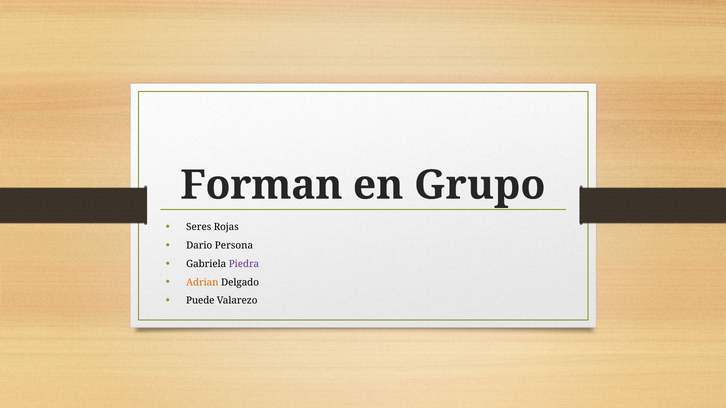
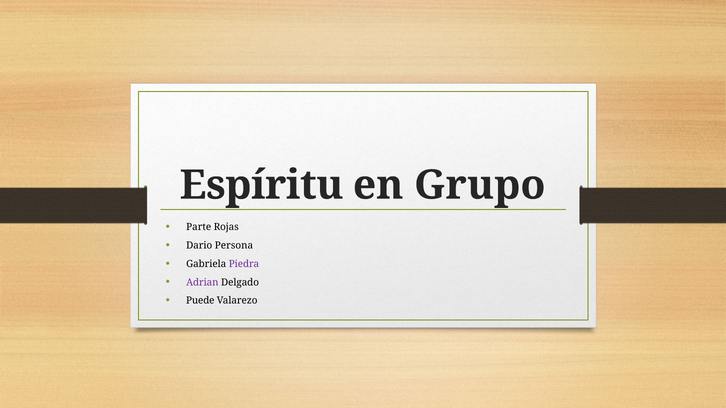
Forman: Forman -> Espíritu (262, 185)
Seres: Seres -> Parte (199, 227)
Adrian colour: orange -> purple (202, 283)
